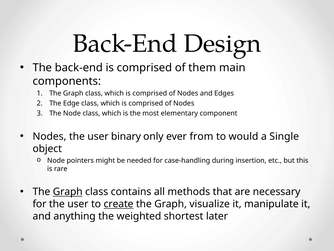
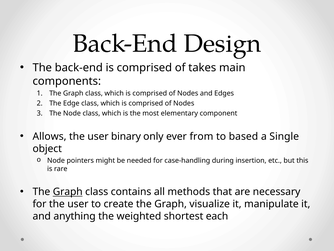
them: them -> takes (202, 68)
Nodes: Nodes -> Allows (49, 136)
would: would -> based (243, 136)
create underline: present -> none (119, 204)
later: later -> each (217, 216)
